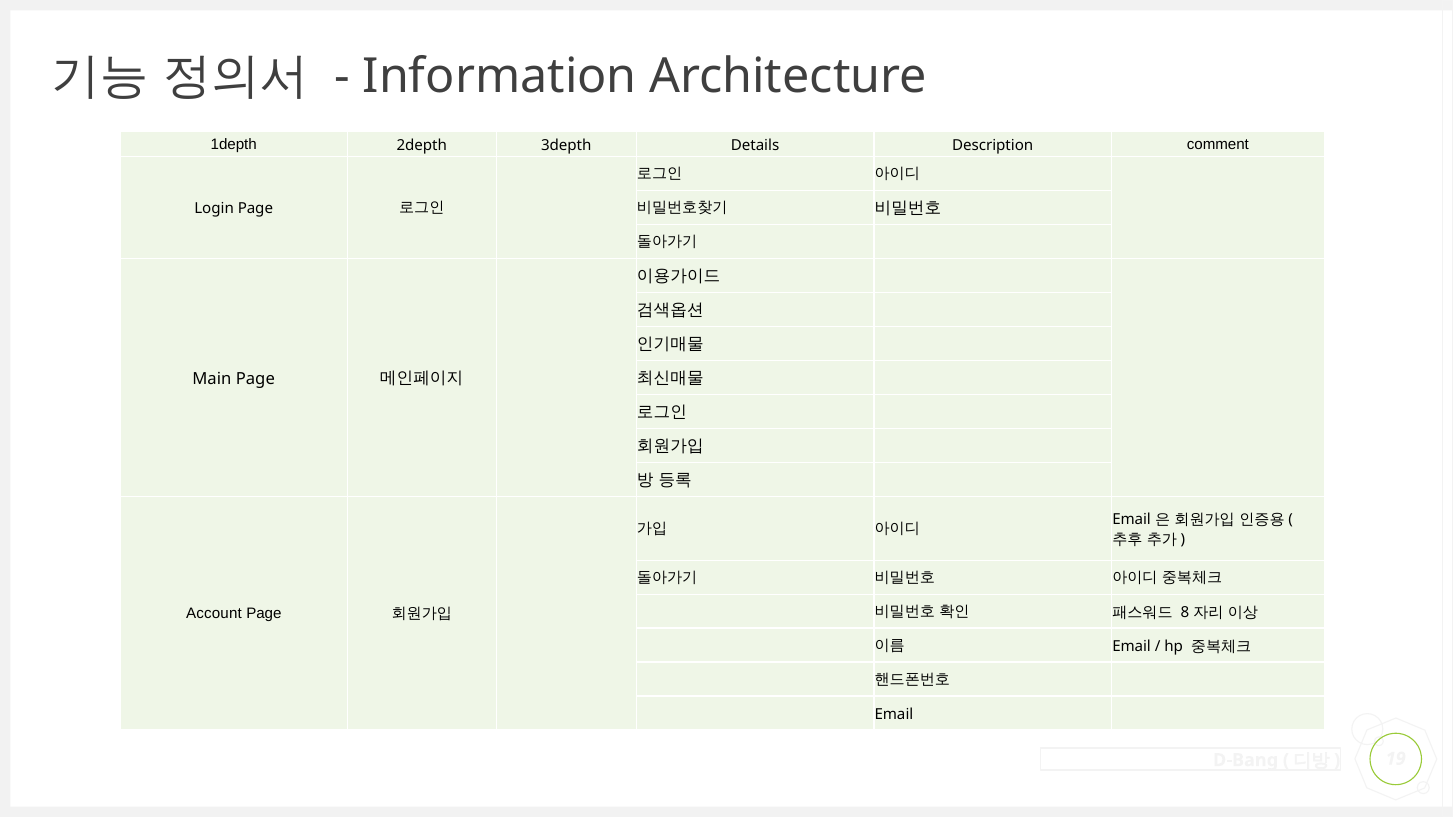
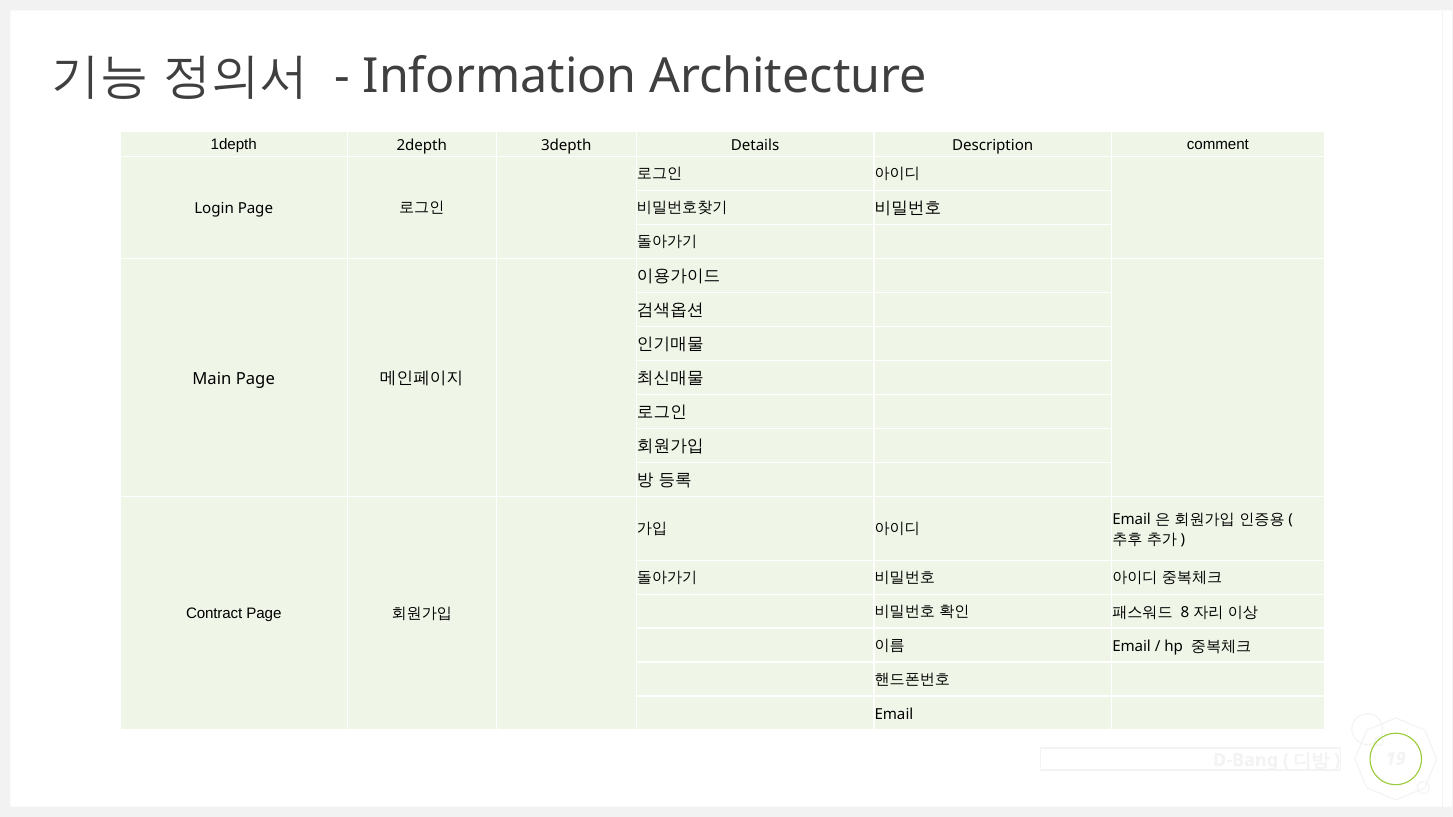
Account: Account -> Contract (214, 614)
